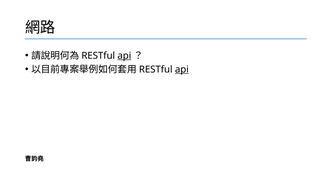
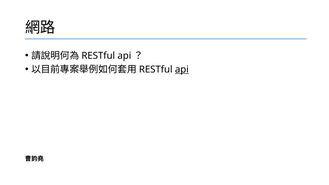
api underline: present -> none (124, 56)
